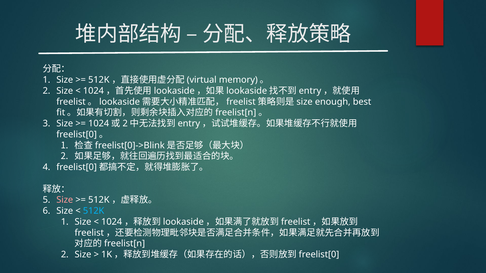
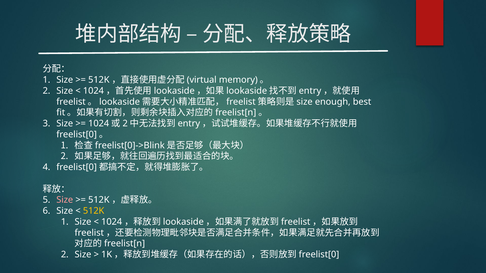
512K colour: light blue -> yellow (94, 211)
